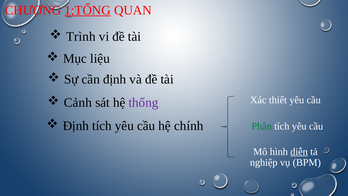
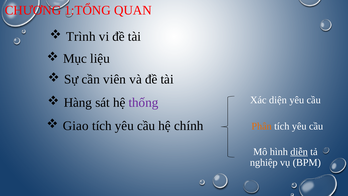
1:TỔNG underline: present -> none (88, 10)
cần định: định -> viên (115, 79)
thiết: thiết -> diện (278, 100)
Cảnh: Cảnh -> Hàng (78, 102)
Định: Định -> Giao (76, 126)
Phân colour: green -> orange (262, 126)
